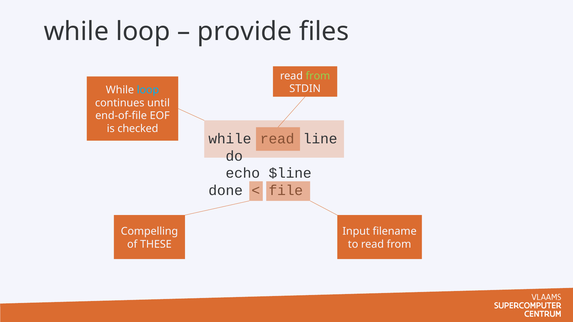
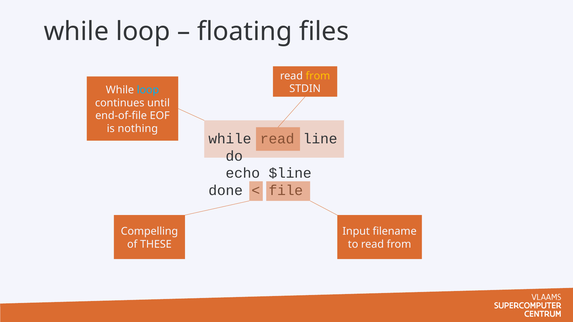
provide: provide -> floating (245, 32)
from colour: light green -> yellow (318, 76)
checked: checked -> nothing (138, 129)
